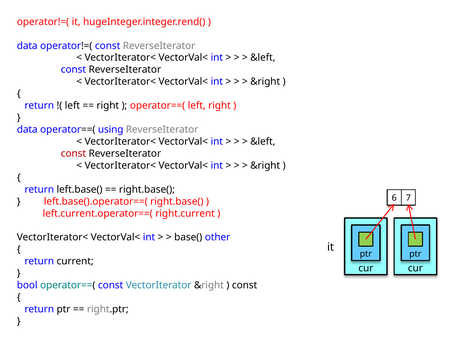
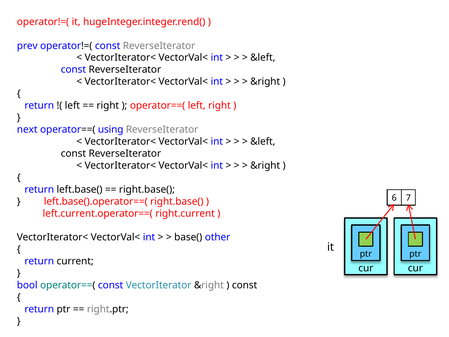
data: data -> prev (27, 46)
data: data -> next (27, 129)
const colour: red -> black (73, 153)
